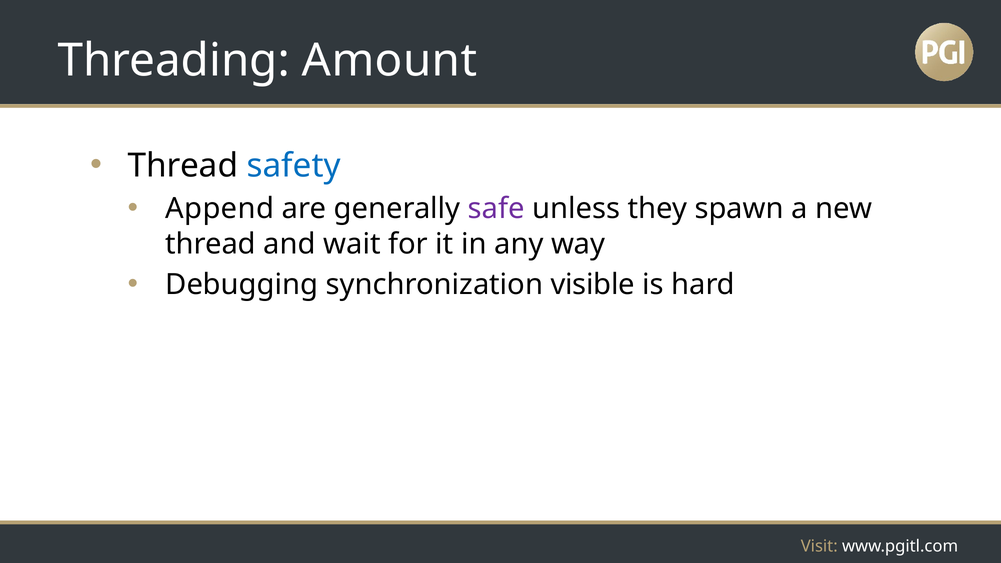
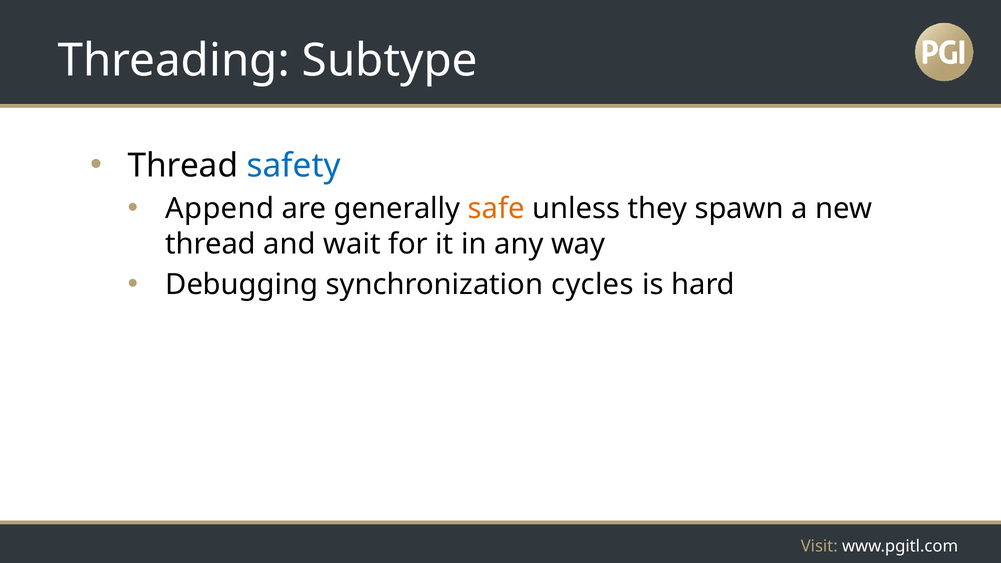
Amount: Amount -> Subtype (390, 60)
safe colour: purple -> orange (496, 209)
visible: visible -> cycles (592, 285)
